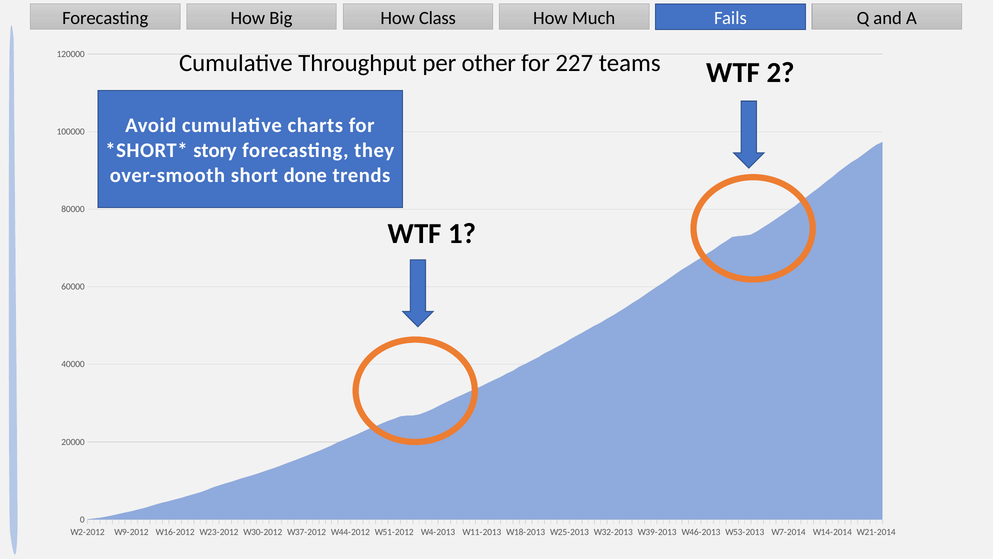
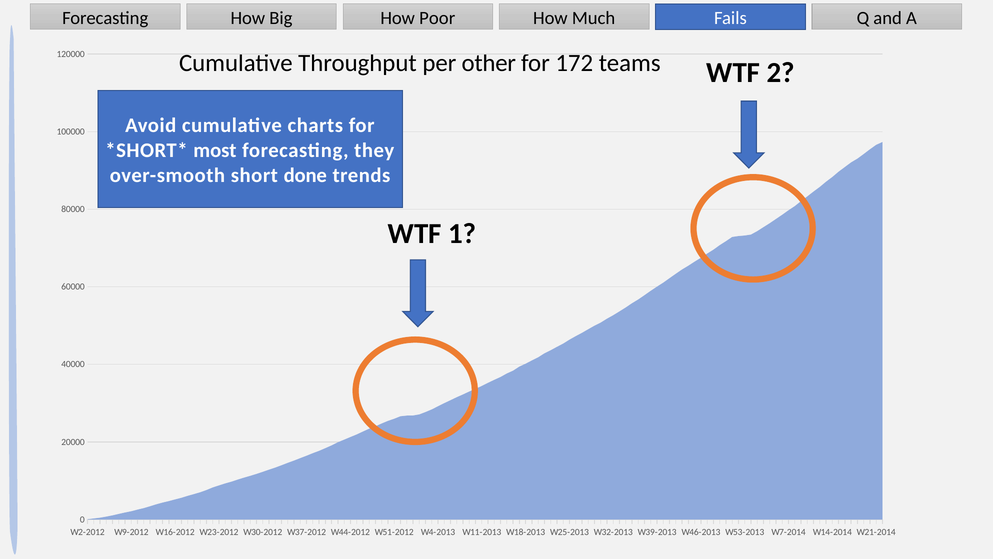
Class: Class -> Poor (437, 18)
227: 227 -> 172 (574, 63)
story: story -> most (215, 150)
